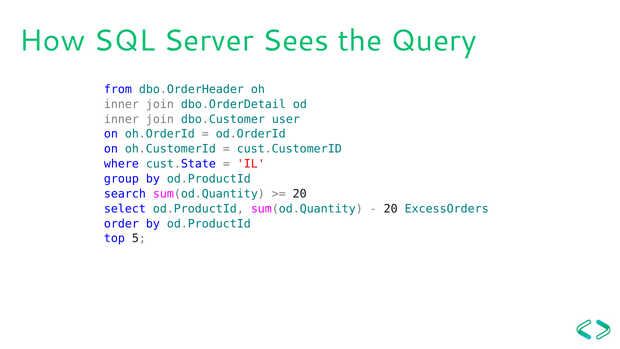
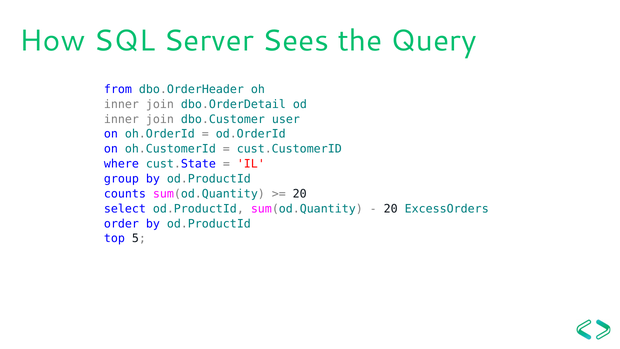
search: search -> counts (125, 194)
